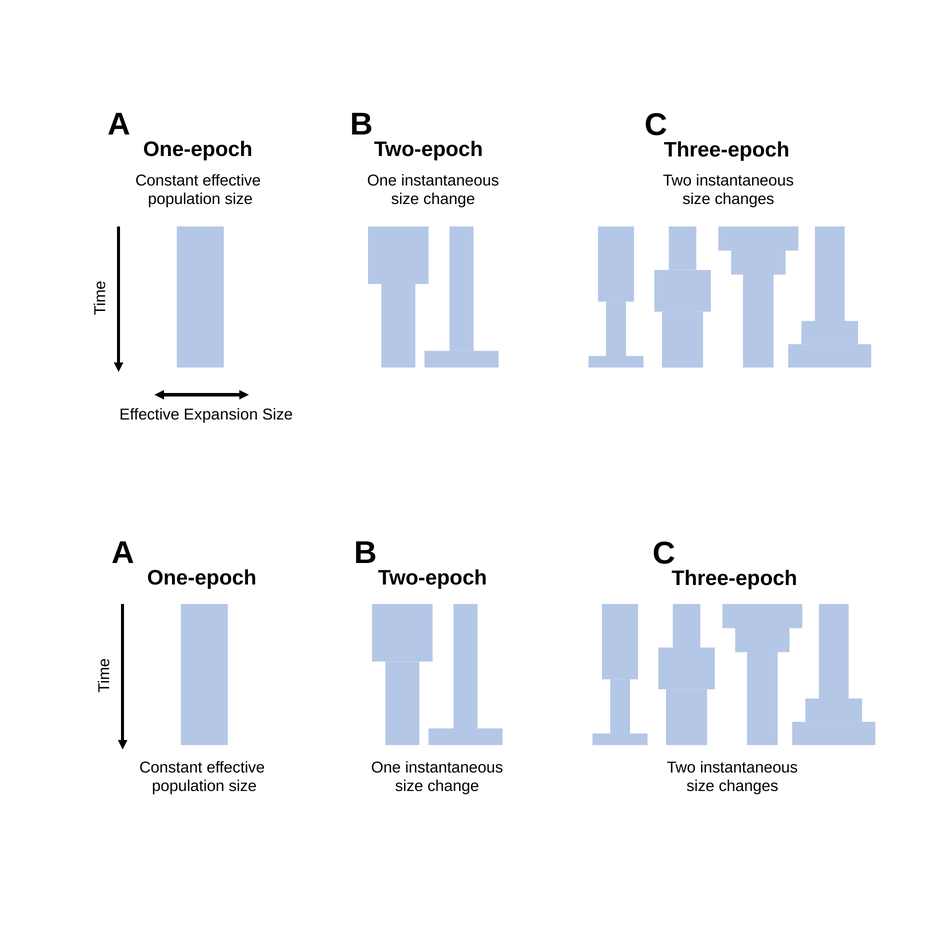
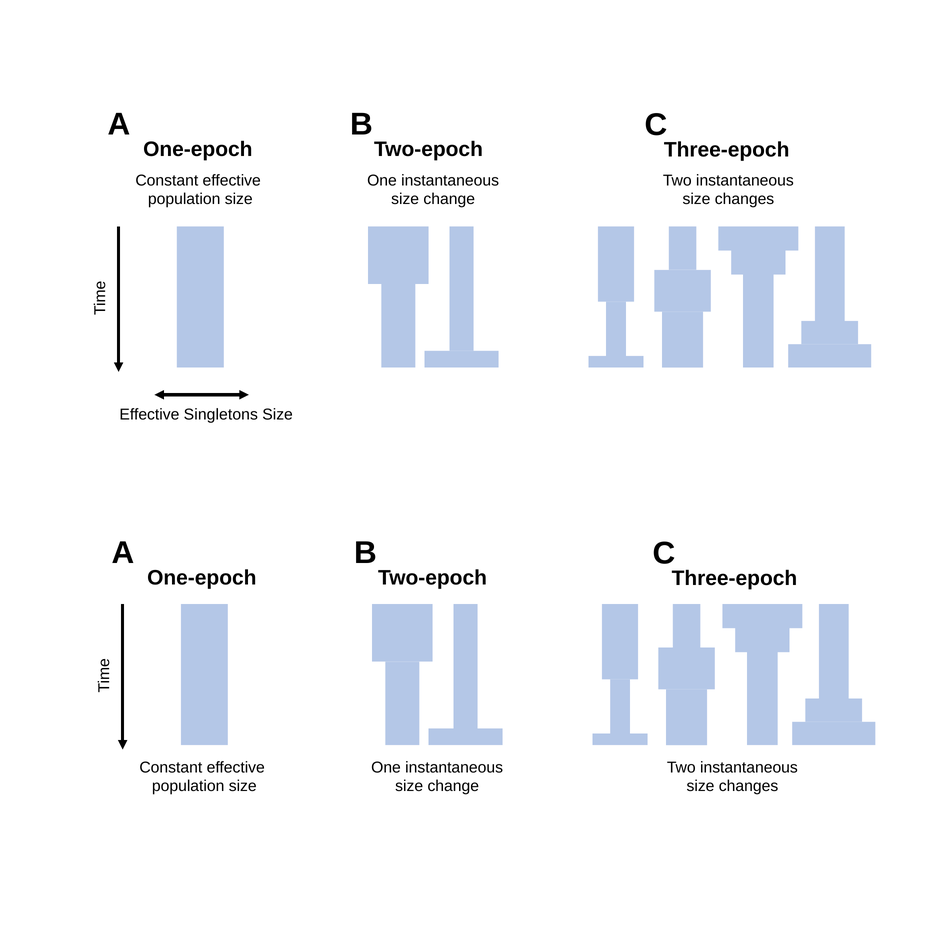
Expansion: Expansion -> Singletons (221, 415)
